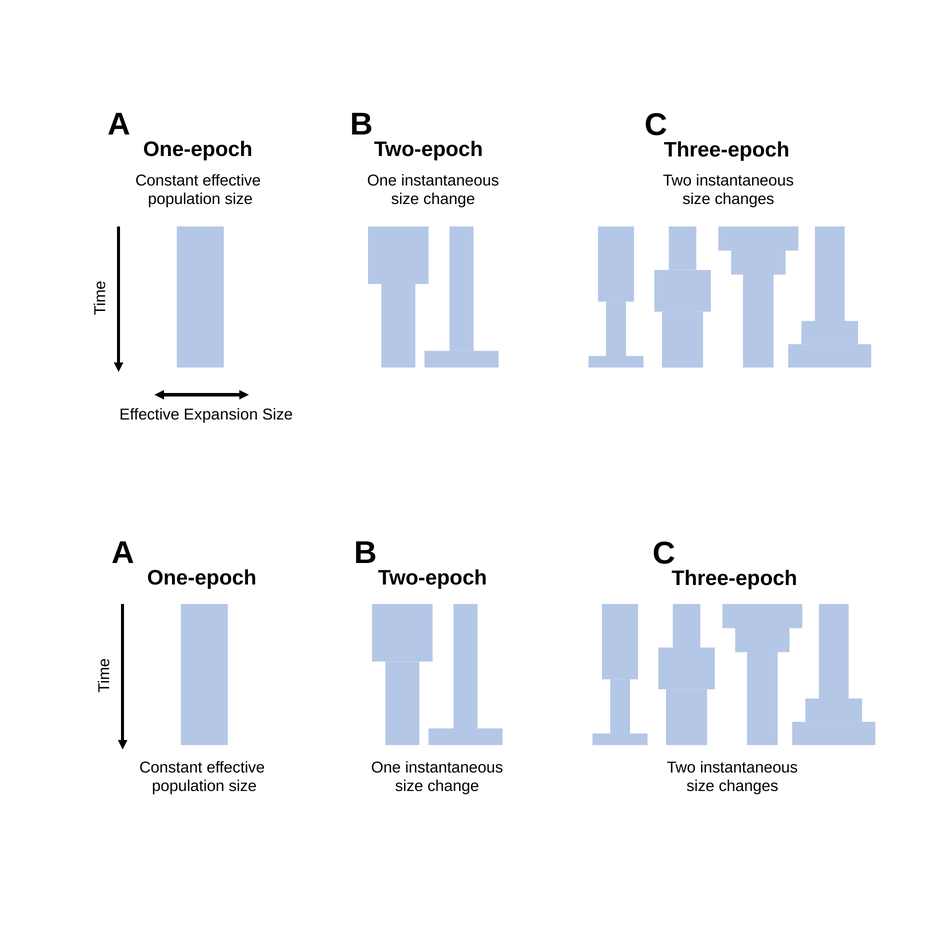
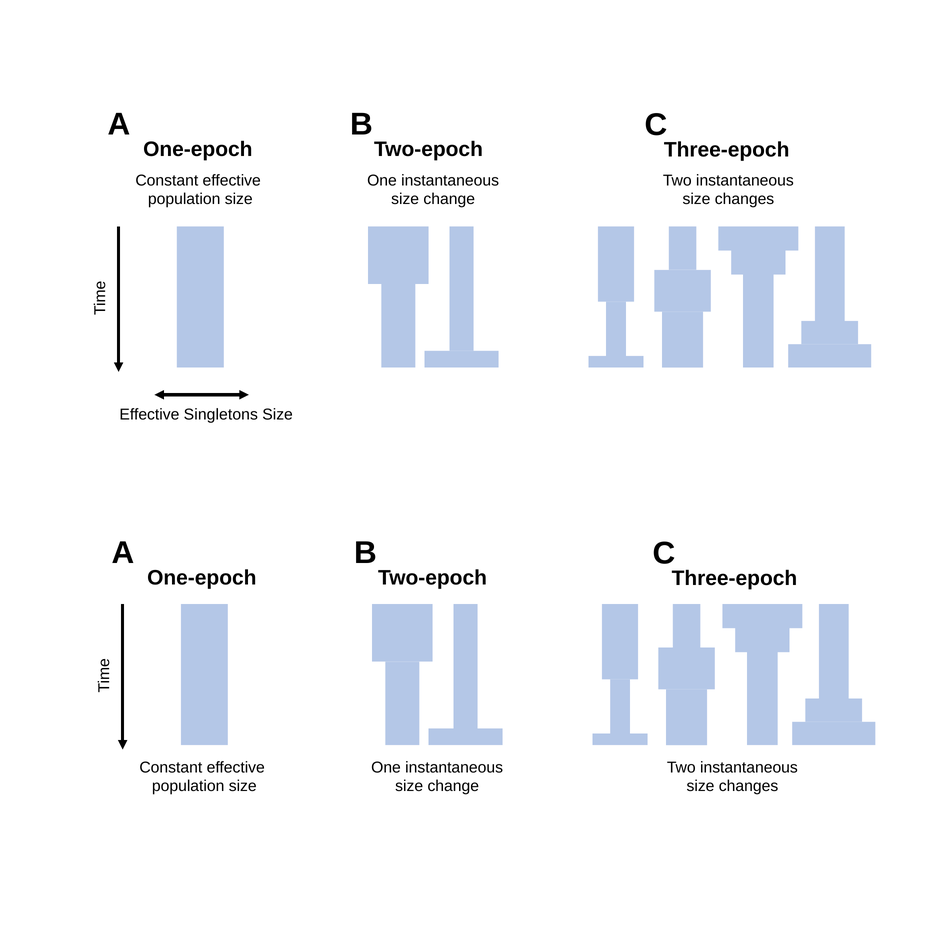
Expansion: Expansion -> Singletons (221, 415)
